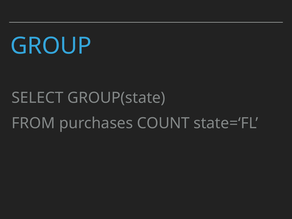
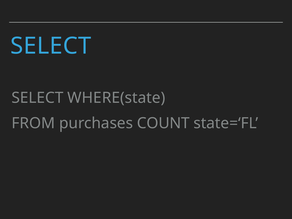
GROUP: GROUP -> SELECT (51, 46)
GROUP(state: GROUP(state -> WHERE(state (116, 98)
